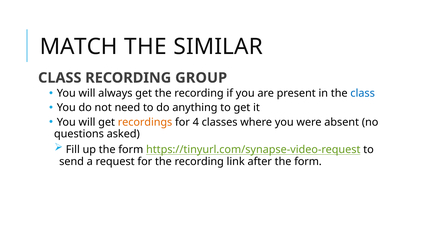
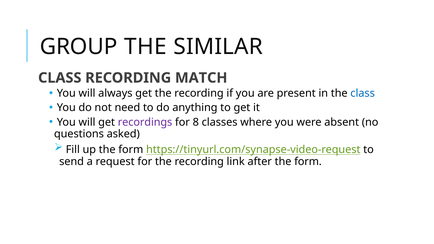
MATCH: MATCH -> GROUP (79, 47)
GROUP: GROUP -> MATCH (201, 78)
recordings colour: orange -> purple (145, 122)
4: 4 -> 8 (196, 122)
